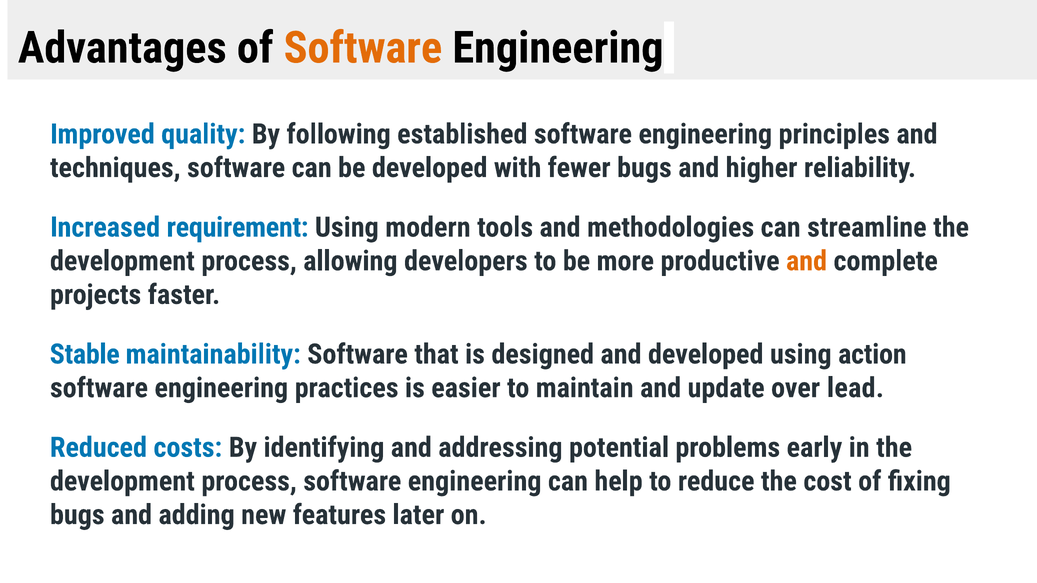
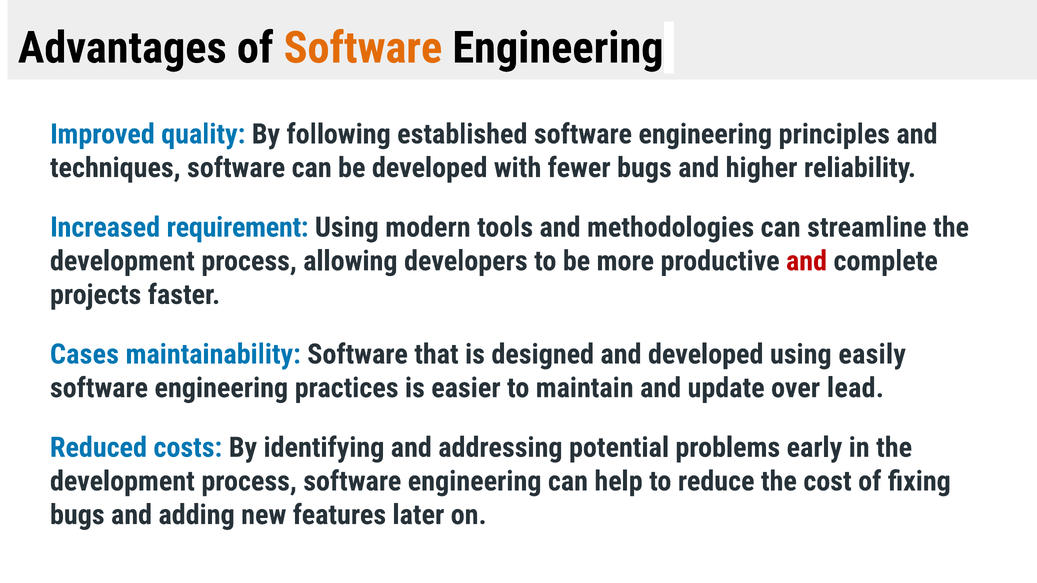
and colour: orange -> red (807, 261)
Stable: Stable -> Cases (84, 354)
action: action -> easily (872, 354)
